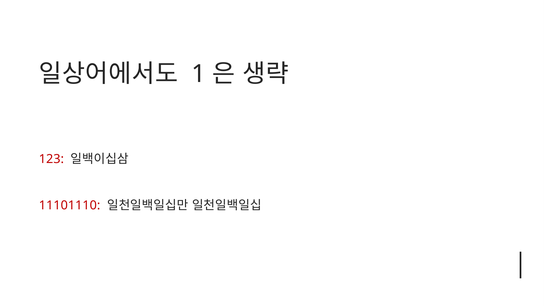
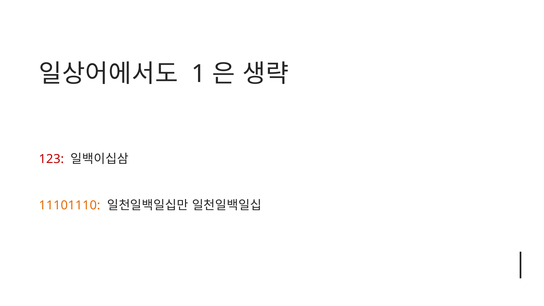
11101110 colour: red -> orange (70, 205)
